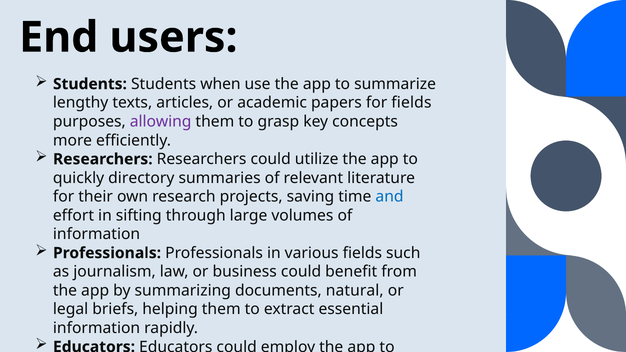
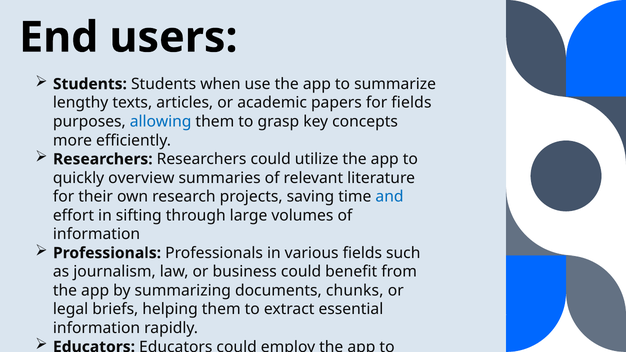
allowing colour: purple -> blue (161, 122)
directory: directory -> overview (141, 178)
natural: natural -> chunks (355, 291)
